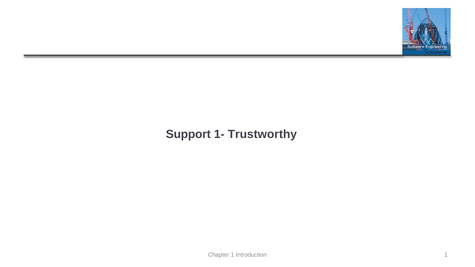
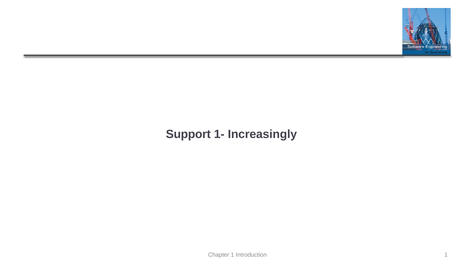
Trustworthy: Trustworthy -> Increasingly (262, 134)
